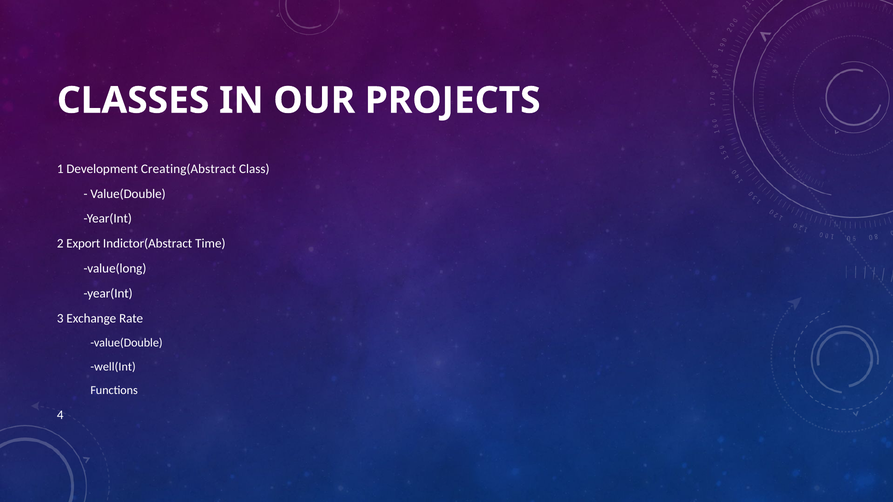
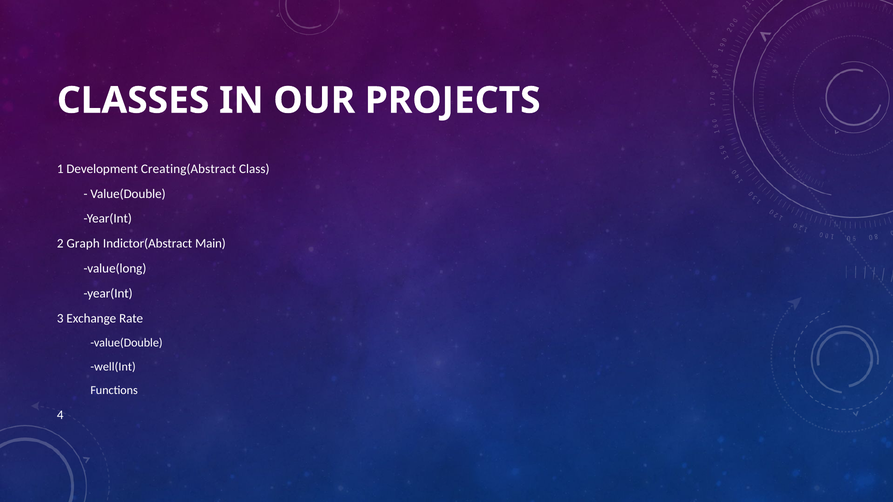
Export: Export -> Graph (83, 244)
Time: Time -> Main (210, 244)
